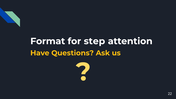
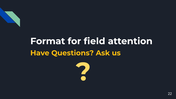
step: step -> field (94, 41)
